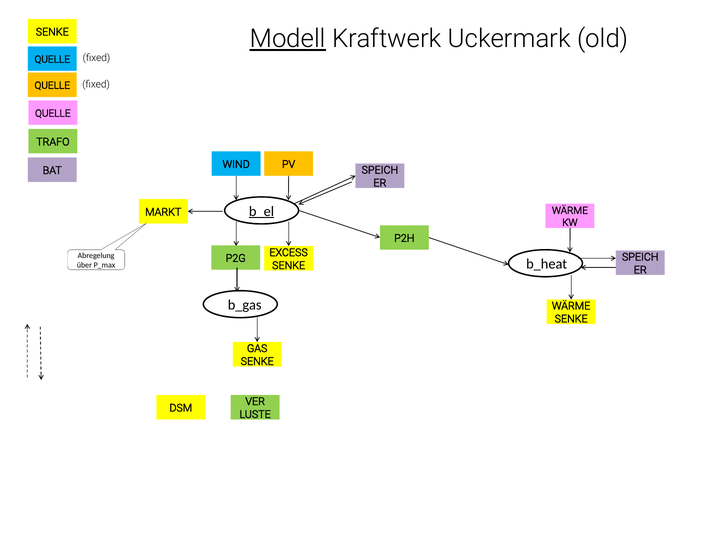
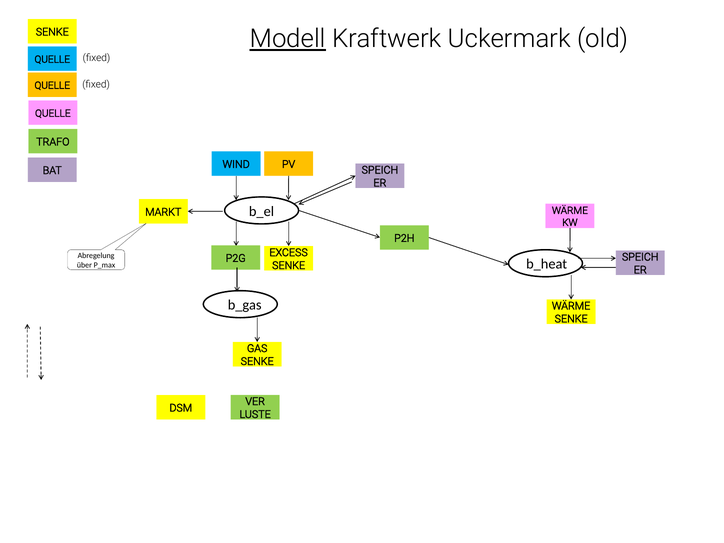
b_el underline: present -> none (262, 211)
